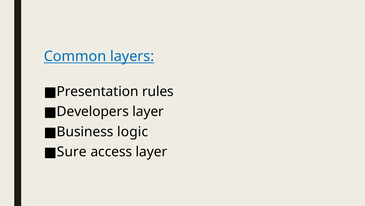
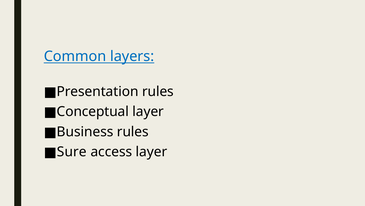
Developers: Developers -> Conceptual (93, 111)
Business logic: logic -> rules (133, 131)
